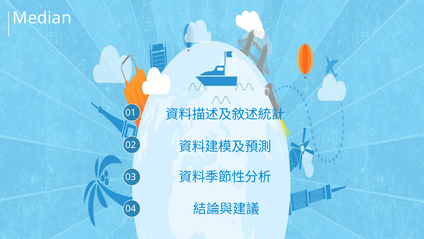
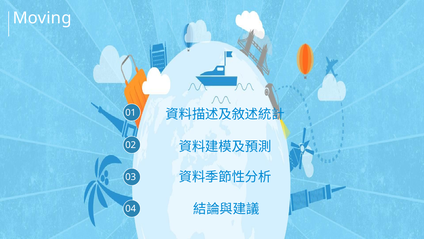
Median: Median -> Moving (42, 18)
